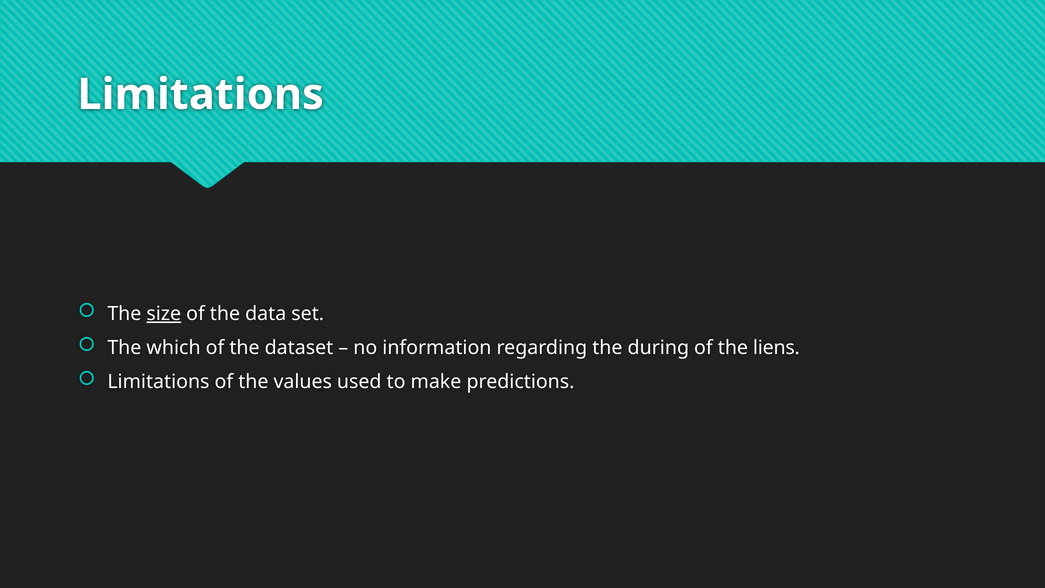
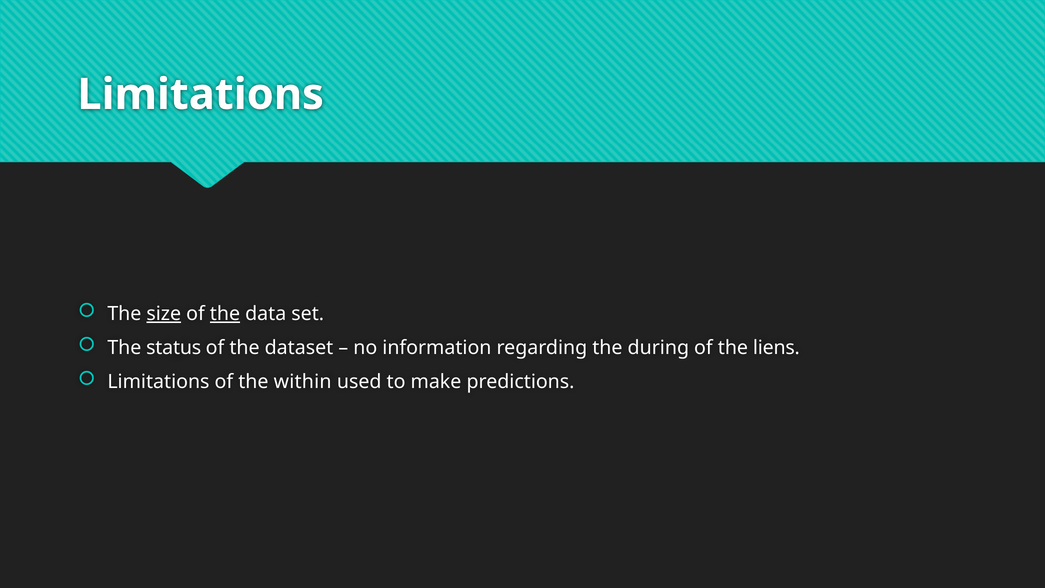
the underline: none -> present (225, 314)
which: which -> status (174, 348)
values: values -> within (303, 382)
